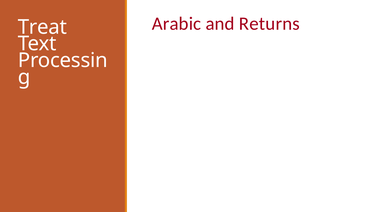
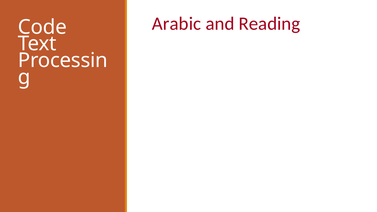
Returns: Returns -> Reading (269, 24)
Treat: Treat -> Code (42, 27)
